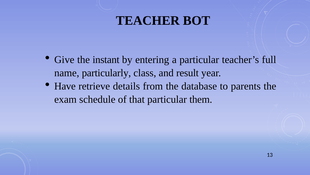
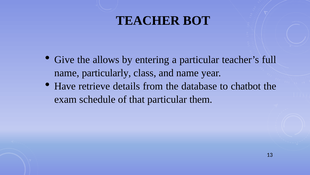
instant: instant -> allows (106, 59)
and result: result -> name (187, 73)
parents: parents -> chatbot (246, 86)
